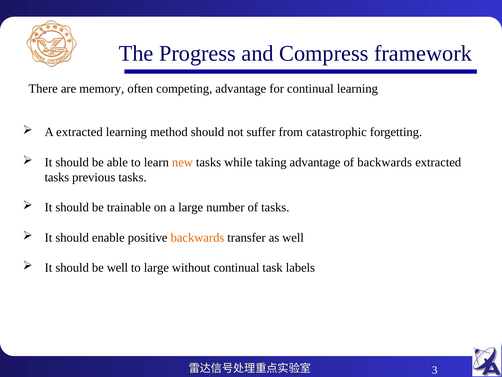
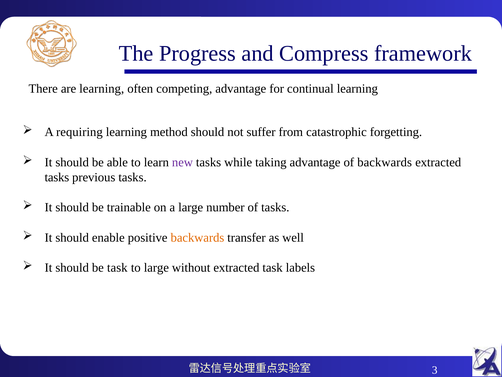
are memory: memory -> learning (102, 88)
A extracted: extracted -> requiring (79, 132)
new colour: orange -> purple (182, 162)
be well: well -> task (117, 267)
without continual: continual -> extracted (236, 267)
